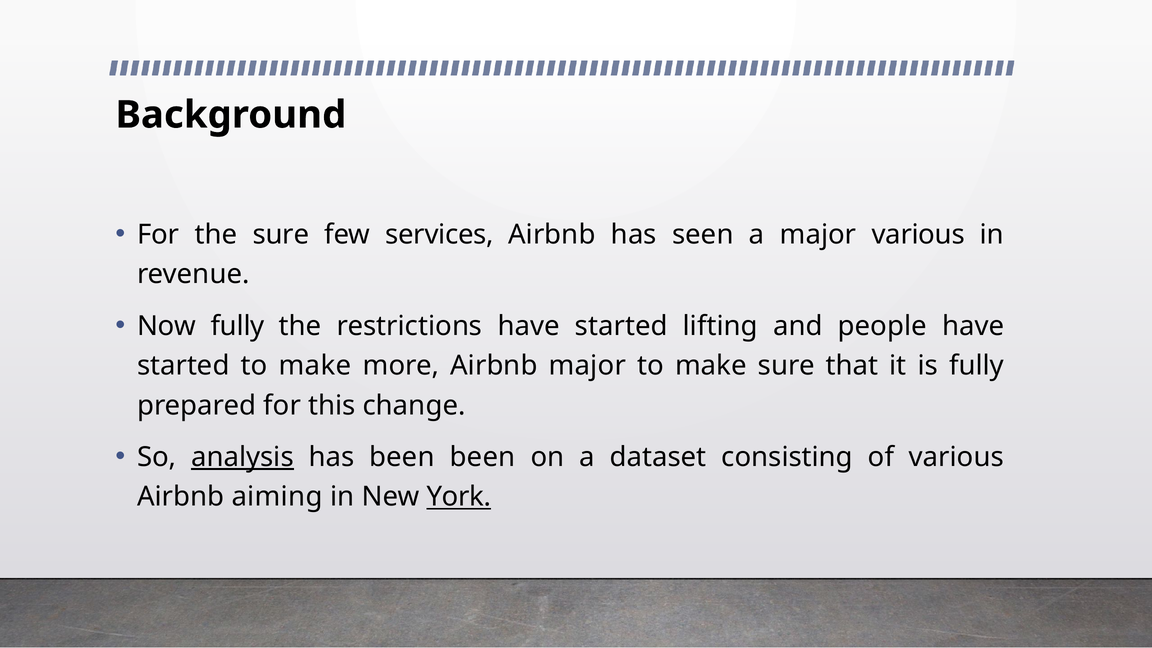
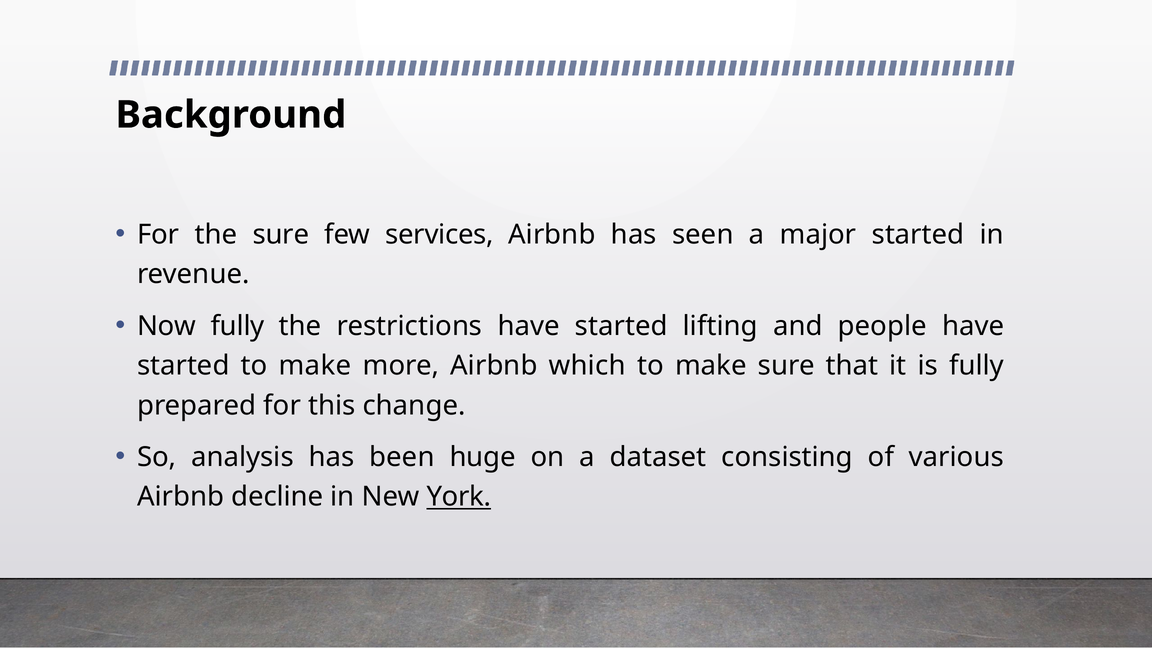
major various: various -> started (918, 235)
Airbnb major: major -> which (587, 366)
analysis underline: present -> none (242, 457)
been been: been -> huge (483, 457)
aiming: aiming -> decline (277, 497)
